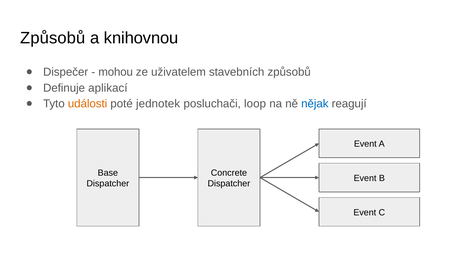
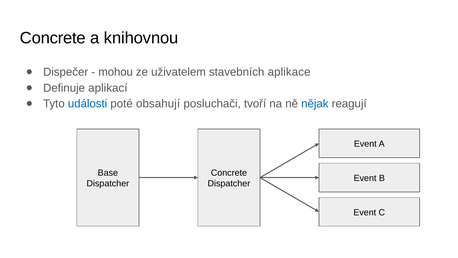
Způsobů: Způsobů -> Concrete (53, 38)
stavebních způsobů: způsobů -> aplikace (289, 72)
události colour: orange -> blue (88, 104)
jednotek: jednotek -> obsahují (158, 104)
loop: loop -> tvoří (255, 104)
